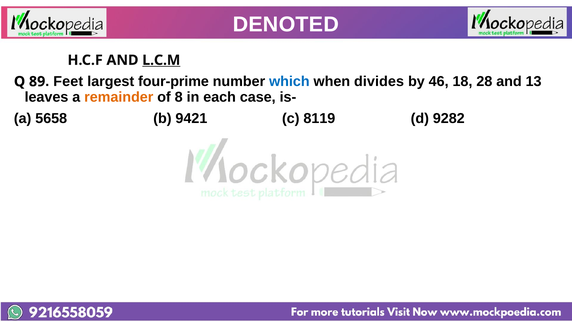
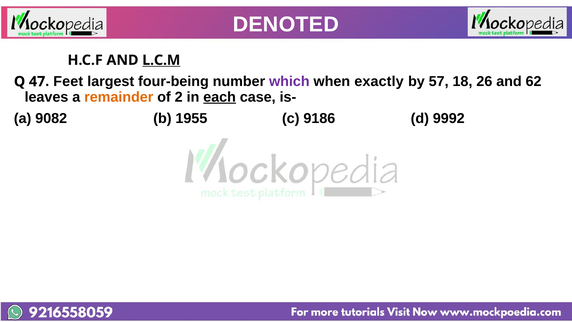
89: 89 -> 47 (37, 81)
four-prime: four-prime -> four-being (173, 81)
which colour: blue -> purple (289, 81)
divides: divides -> exactly (379, 81)
46: 46 -> 57 (439, 81)
28: 28 -> 26 (484, 81)
13: 13 -> 62 (534, 81)
8: 8 -> 2 (179, 97)
each underline: none -> present (220, 97)
5658: 5658 -> 9082 (51, 118)
9421: 9421 -> 1955 (191, 118)
8119: 8119 -> 9186 (319, 118)
9282: 9282 -> 9992 (449, 118)
